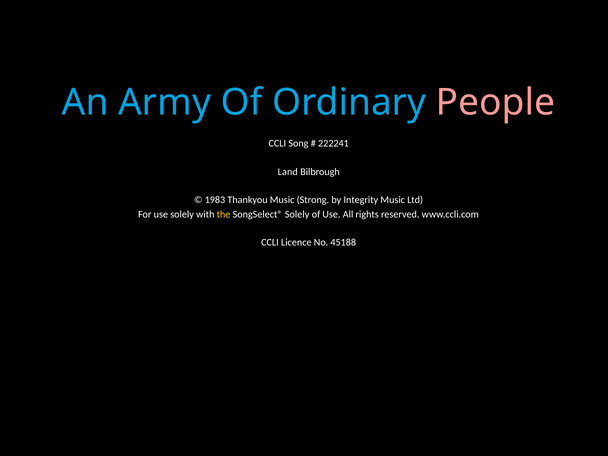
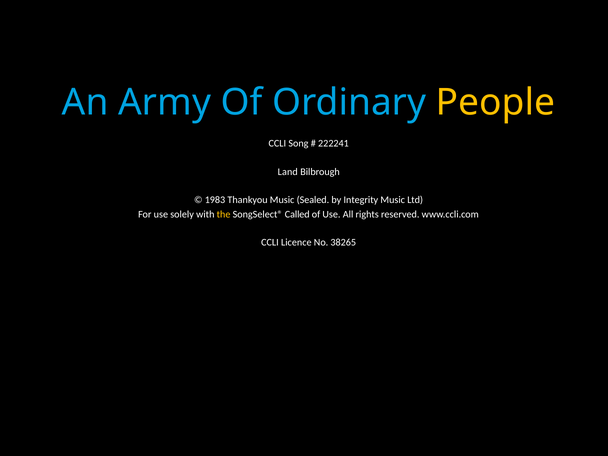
People colour: pink -> yellow (496, 103)
Strong: Strong -> Sealed (313, 200)
SongSelect® Solely: Solely -> Called (297, 214)
45188: 45188 -> 38265 (343, 243)
